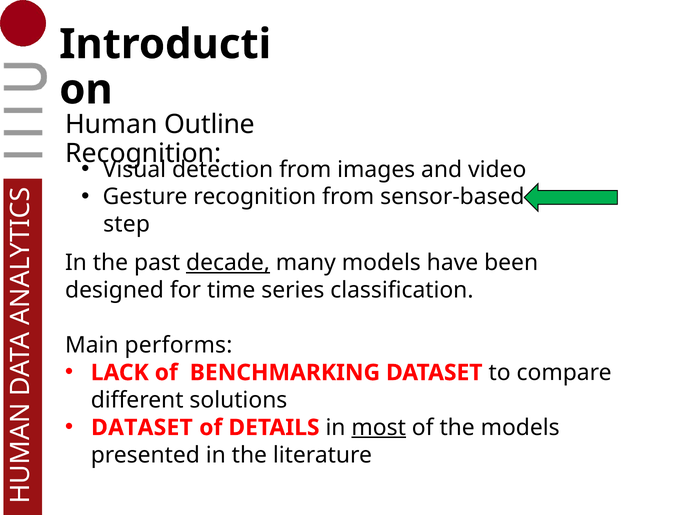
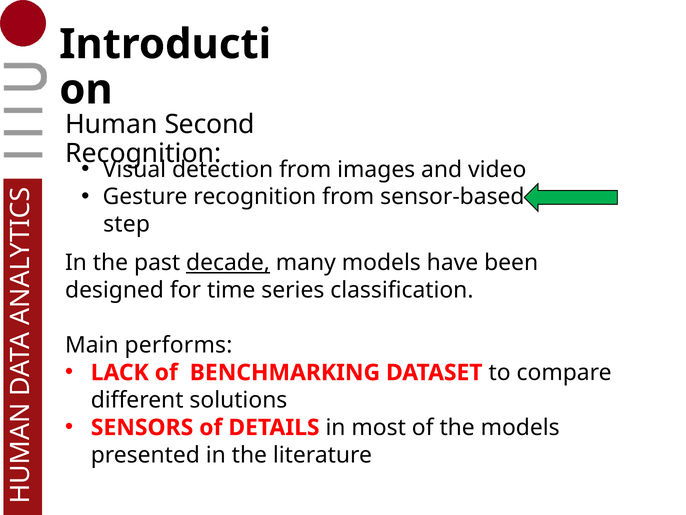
Outline: Outline -> Second (210, 124)
DATASET: DATASET -> SENSORS (142, 427)
most underline: present -> none (379, 427)
